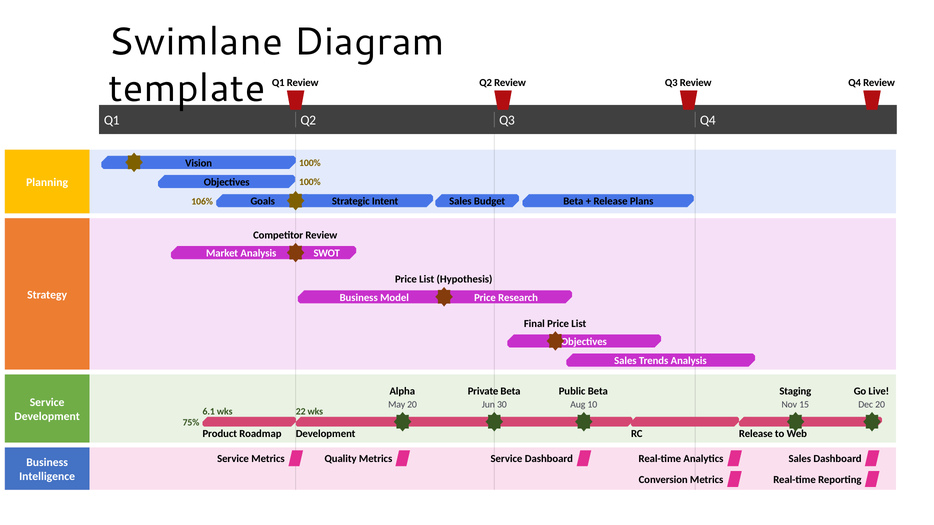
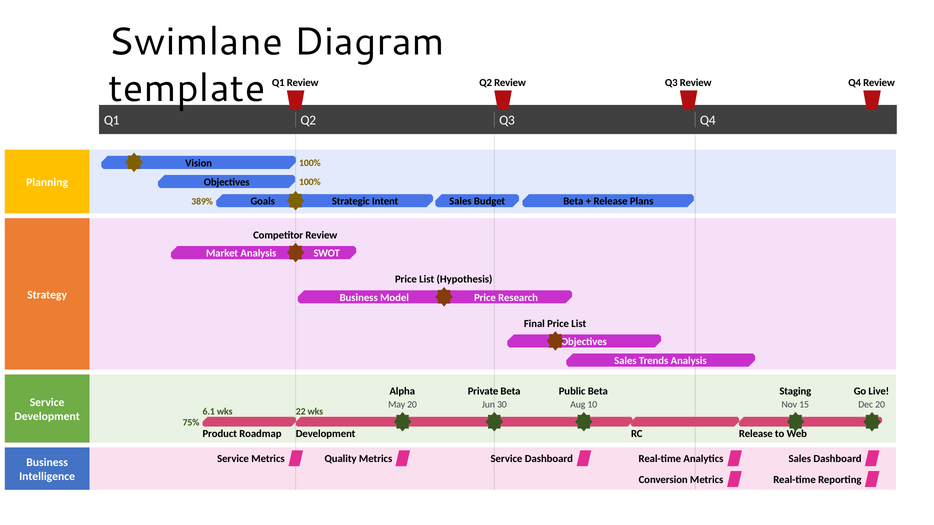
106%: 106% -> 389% (202, 202)
